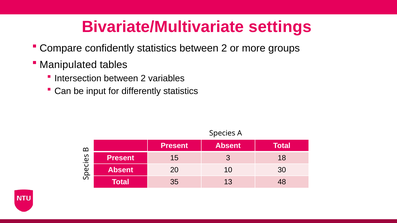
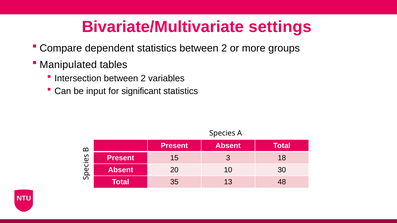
confidently: confidently -> dependent (110, 48)
differently: differently -> significant (141, 91)
